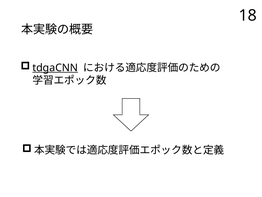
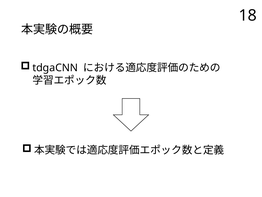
tdgaCNN underline: present -> none (55, 68)
